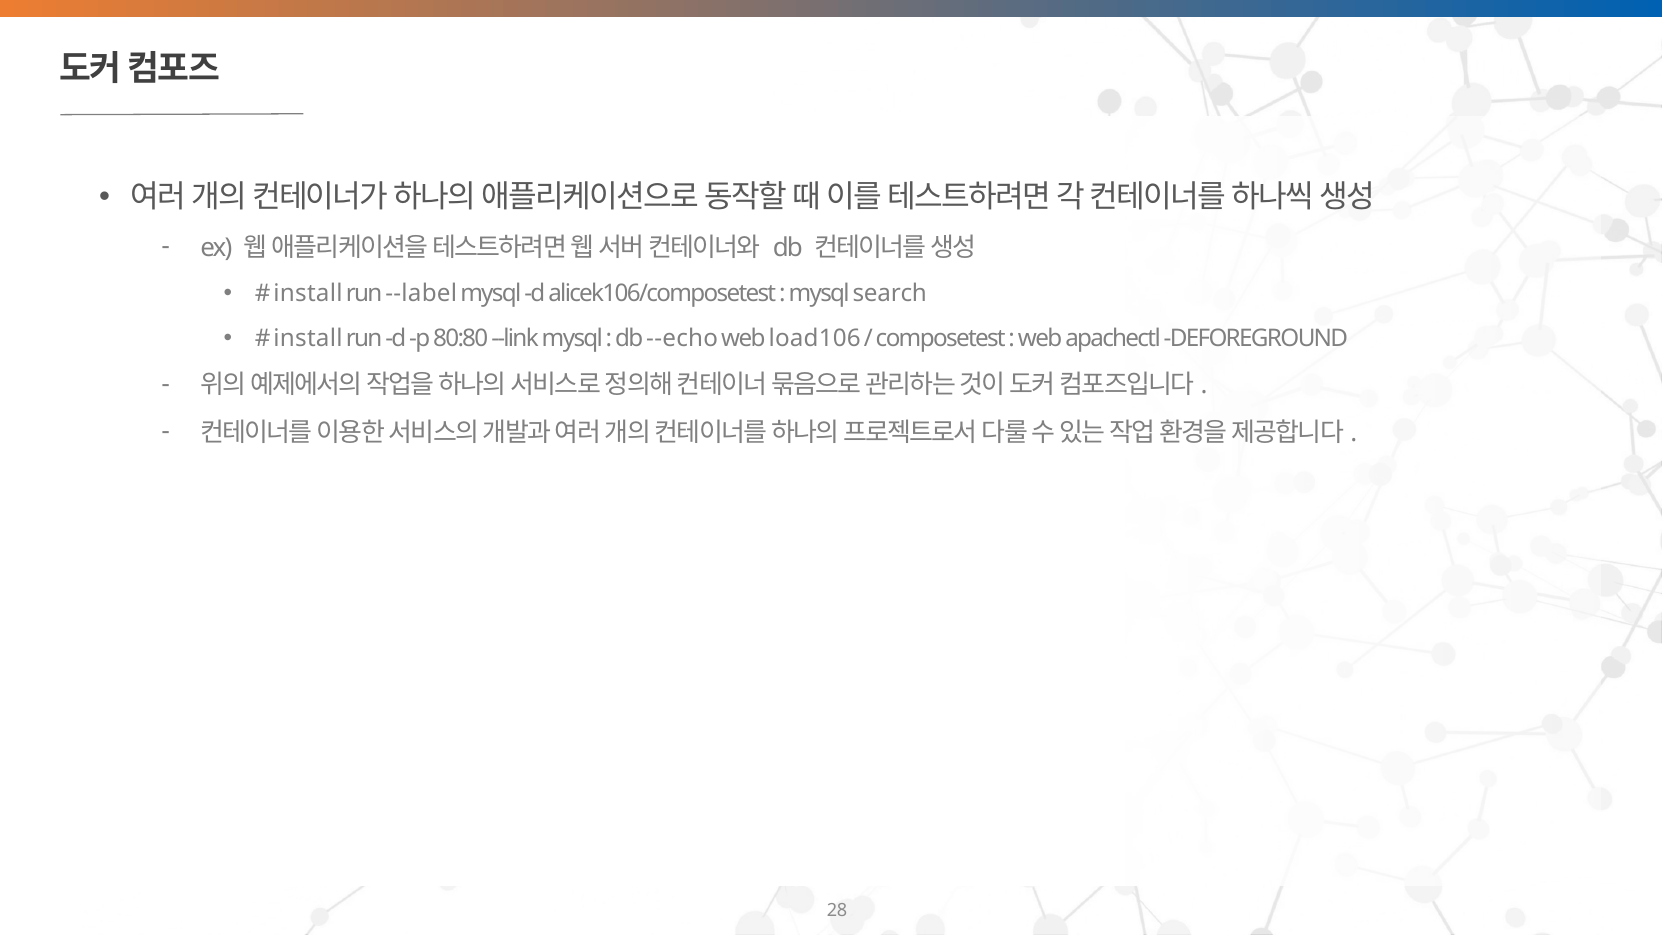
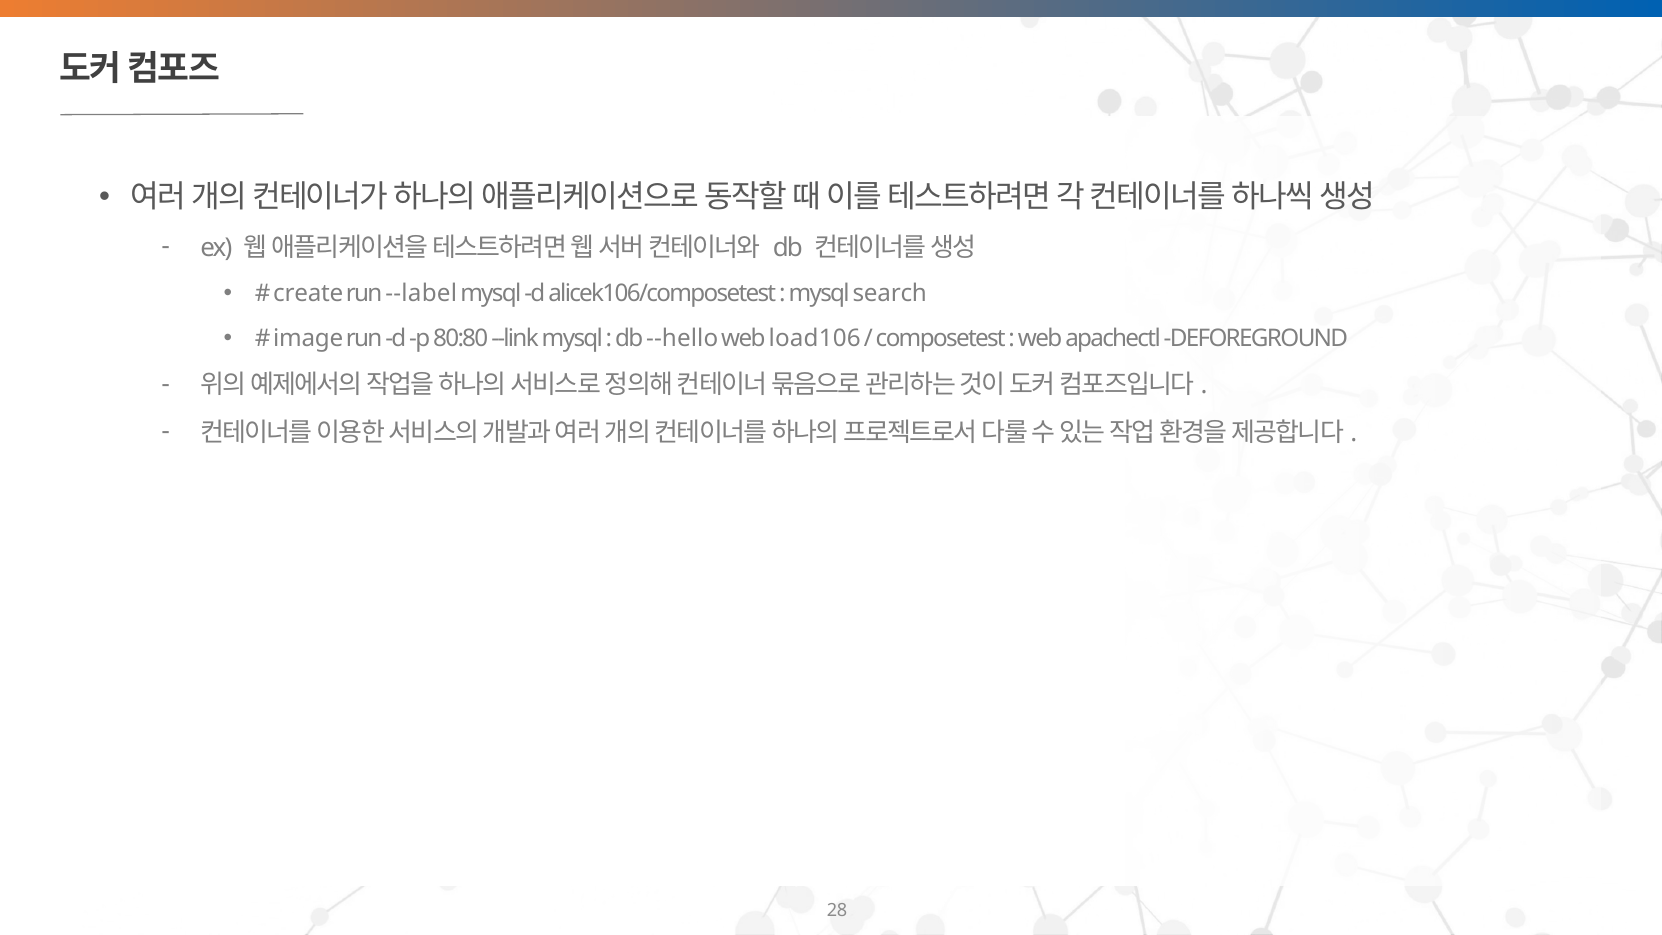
install: install -> create (308, 294)
install: install -> image (308, 339)
--echo: --echo -> --hello (682, 339)
